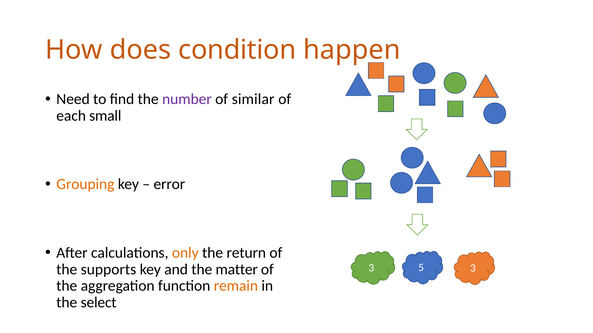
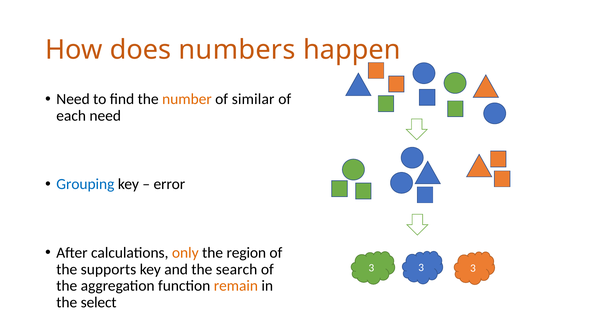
condition: condition -> numbers (237, 50)
number colour: purple -> orange (187, 99)
each small: small -> need (105, 116)
Grouping colour: orange -> blue (85, 184)
return: return -> region (246, 253)
matter: matter -> search (237, 270)
5: 5 -> 3 (421, 268)
